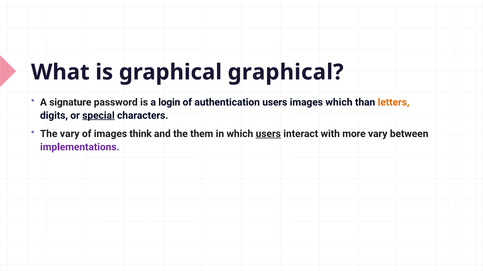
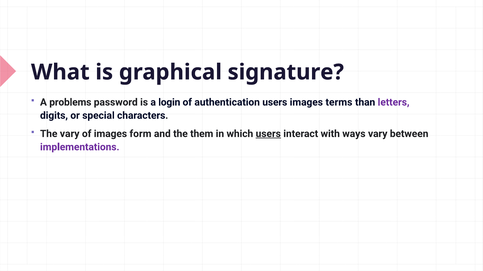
graphical graphical: graphical -> signature (286, 72)
signature: signature -> problems (70, 102)
images which: which -> terms (339, 102)
letters colour: orange -> purple (394, 102)
special underline: present -> none (98, 116)
think: think -> form (140, 134)
more: more -> ways (354, 134)
